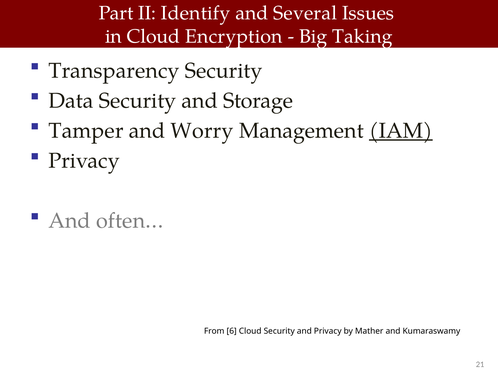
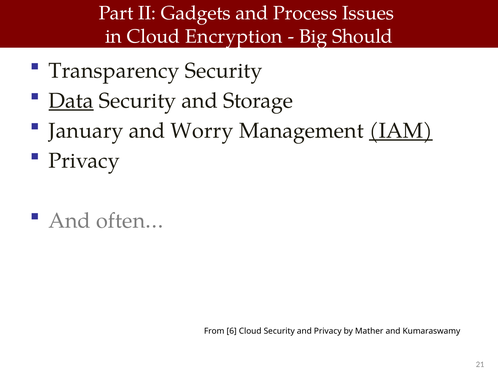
Identify: Identify -> Gadgets (196, 13)
Several: Several -> Process (305, 13)
Taking: Taking -> Should (362, 36)
Data underline: none -> present (71, 101)
Tamper: Tamper -> January (86, 131)
